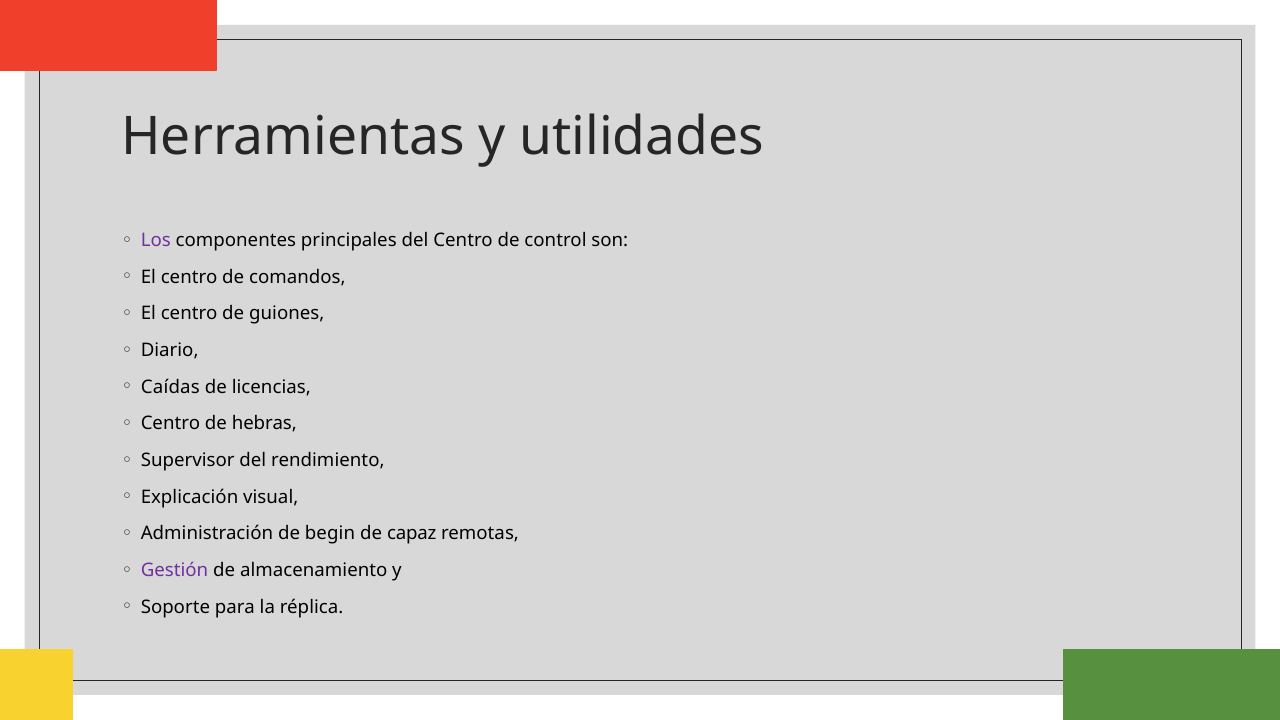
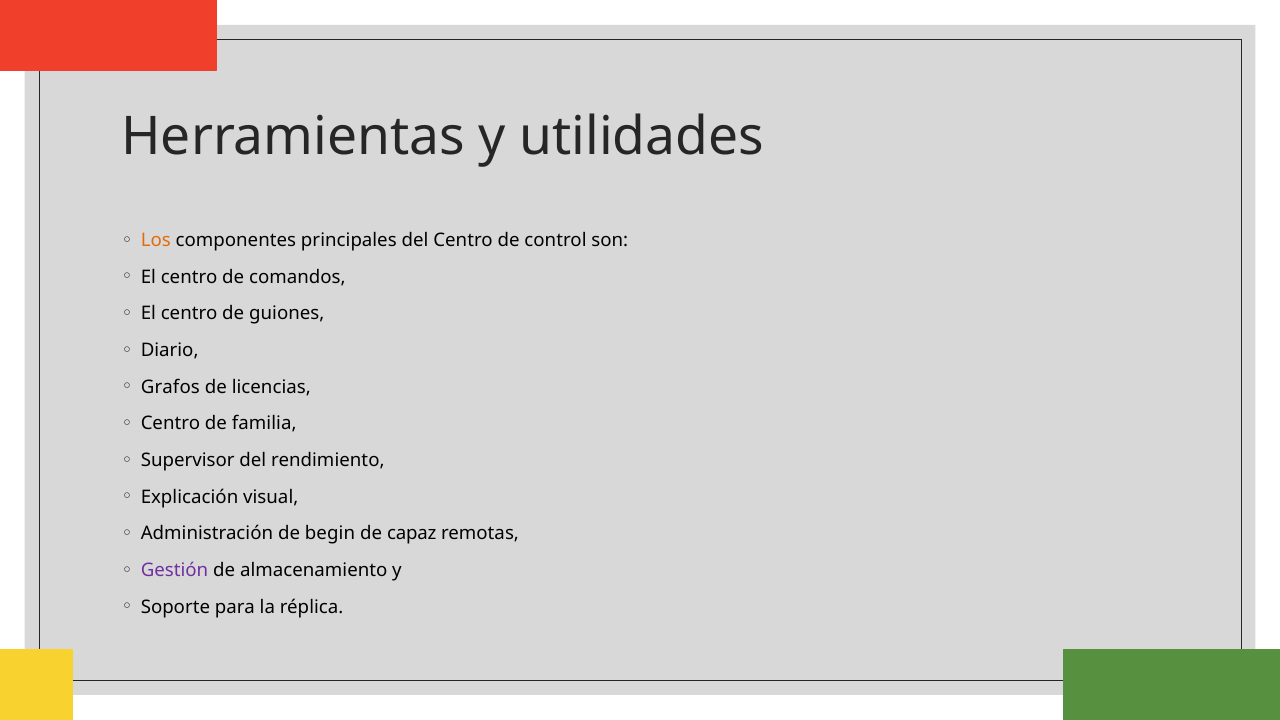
Los colour: purple -> orange (156, 240)
Caídas: Caídas -> Grafos (170, 387)
hebras: hebras -> familia (264, 424)
